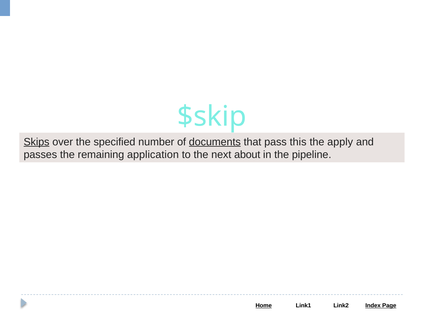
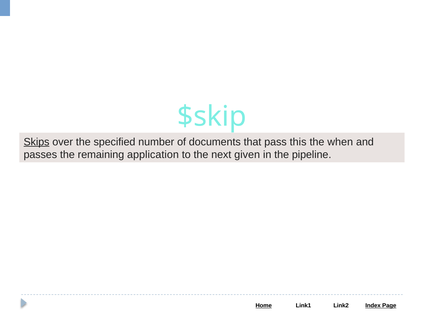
documents underline: present -> none (215, 142)
apply: apply -> when (340, 142)
about: about -> given (247, 155)
